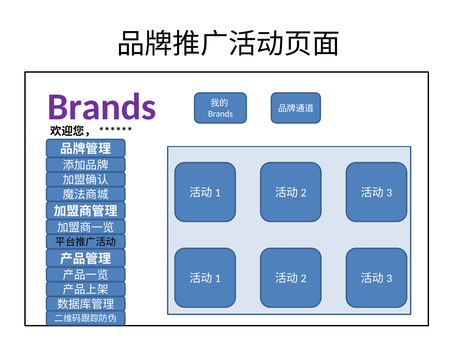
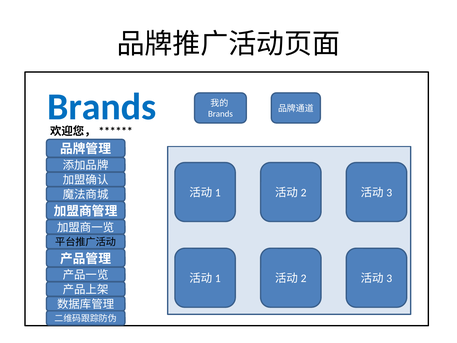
Brands colour: purple -> blue (102, 107)
